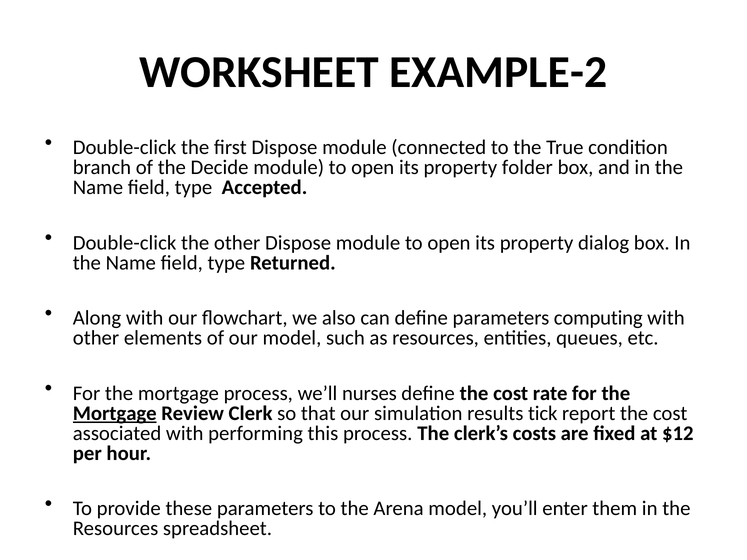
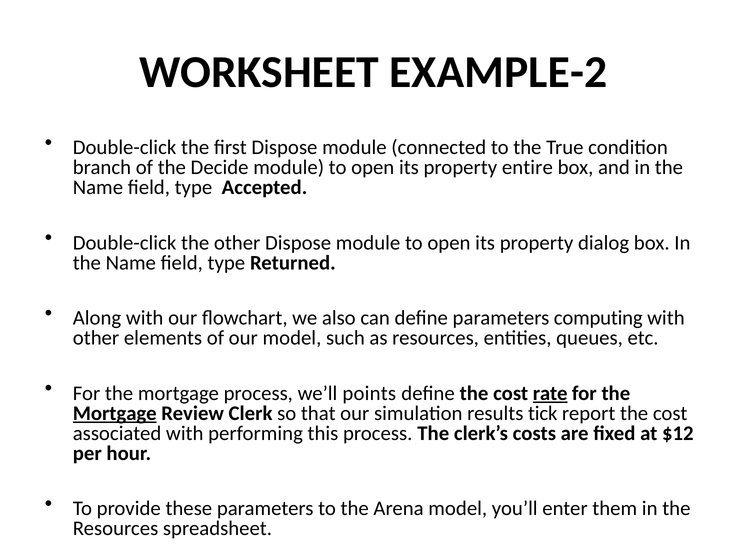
folder: folder -> entire (527, 167)
nurses: nurses -> points (369, 394)
rate underline: none -> present (550, 394)
